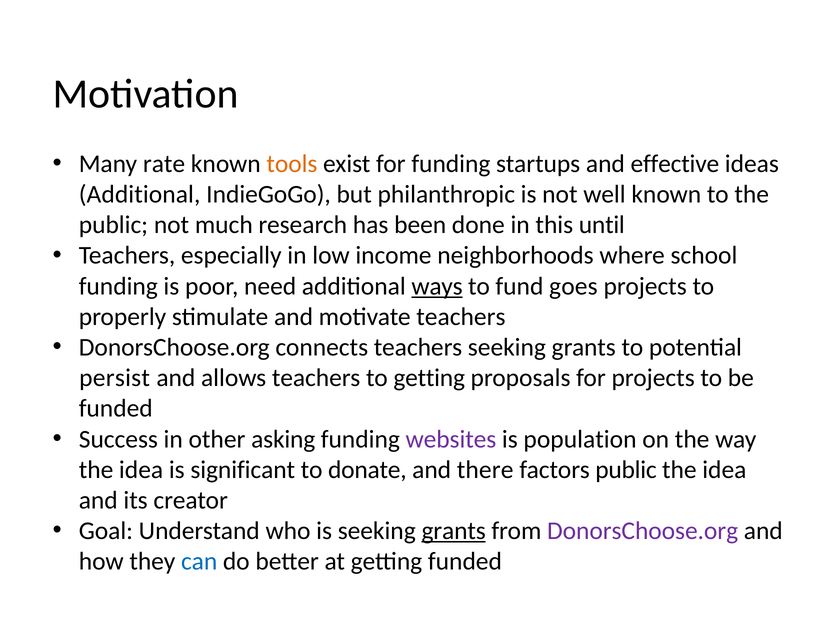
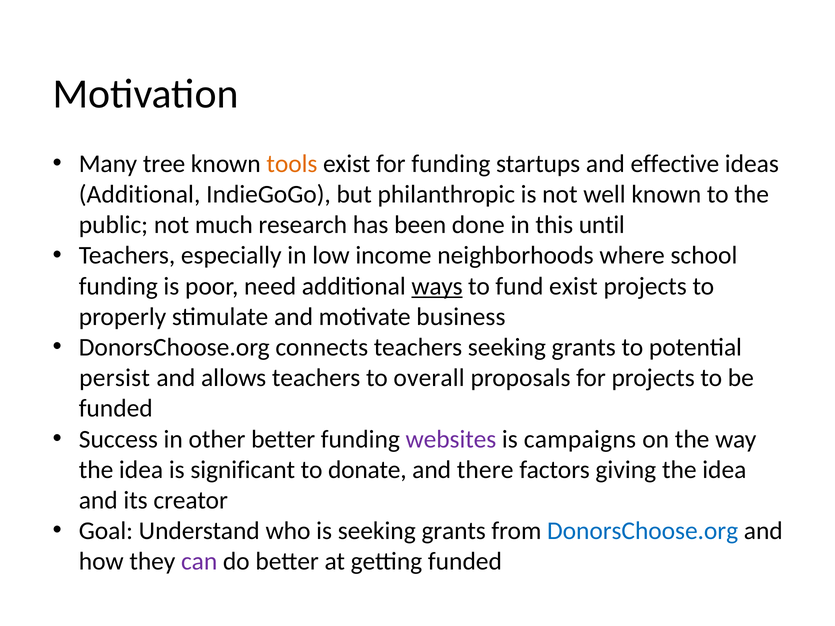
rate: rate -> tree (164, 164)
fund goes: goes -> exist (573, 286)
motivate teachers: teachers -> business (461, 317)
to getting: getting -> overall (429, 378)
other asking: asking -> better (283, 439)
population: population -> campaigns (580, 439)
factors public: public -> giving (626, 470)
grants underline: present -> none (454, 531)
DonorsChoose.org colour: purple -> blue (643, 531)
can colour: blue -> purple (199, 562)
